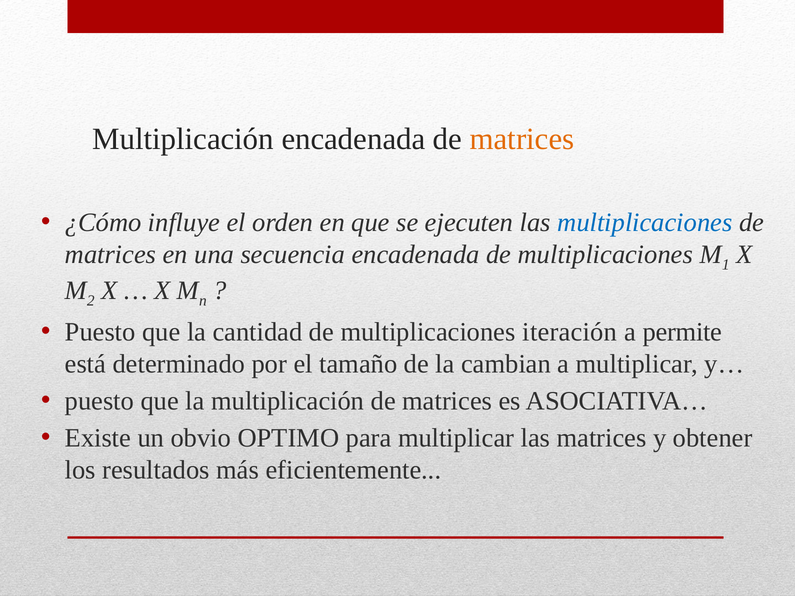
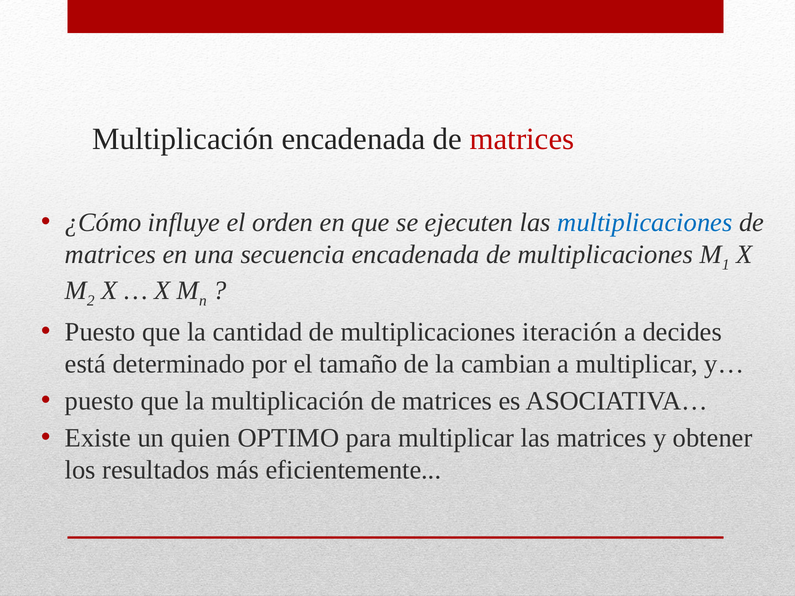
matrices colour: orange -> red (522, 139)
permite: permite -> decides (682, 332)
obvio: obvio -> quien (201, 438)
